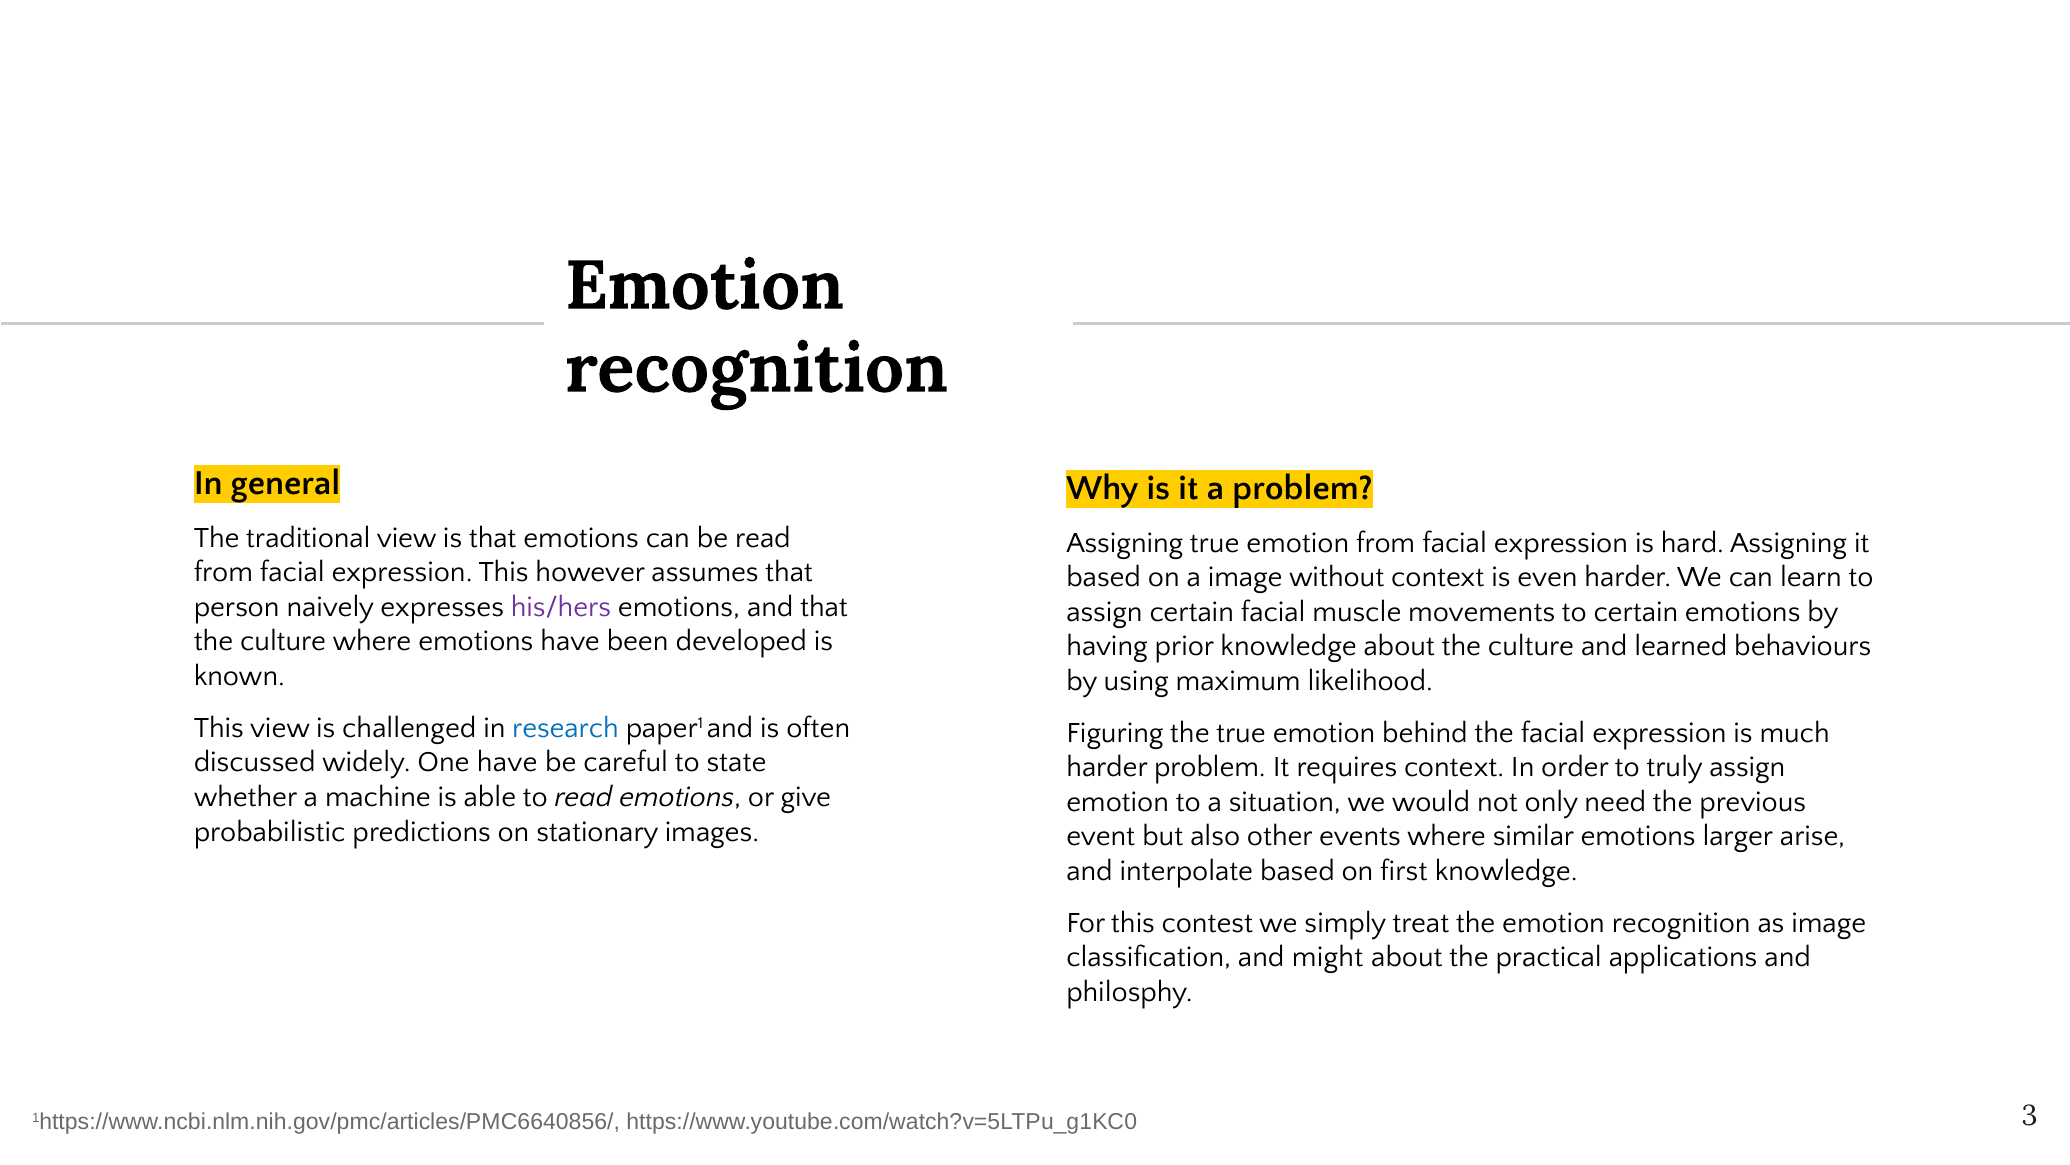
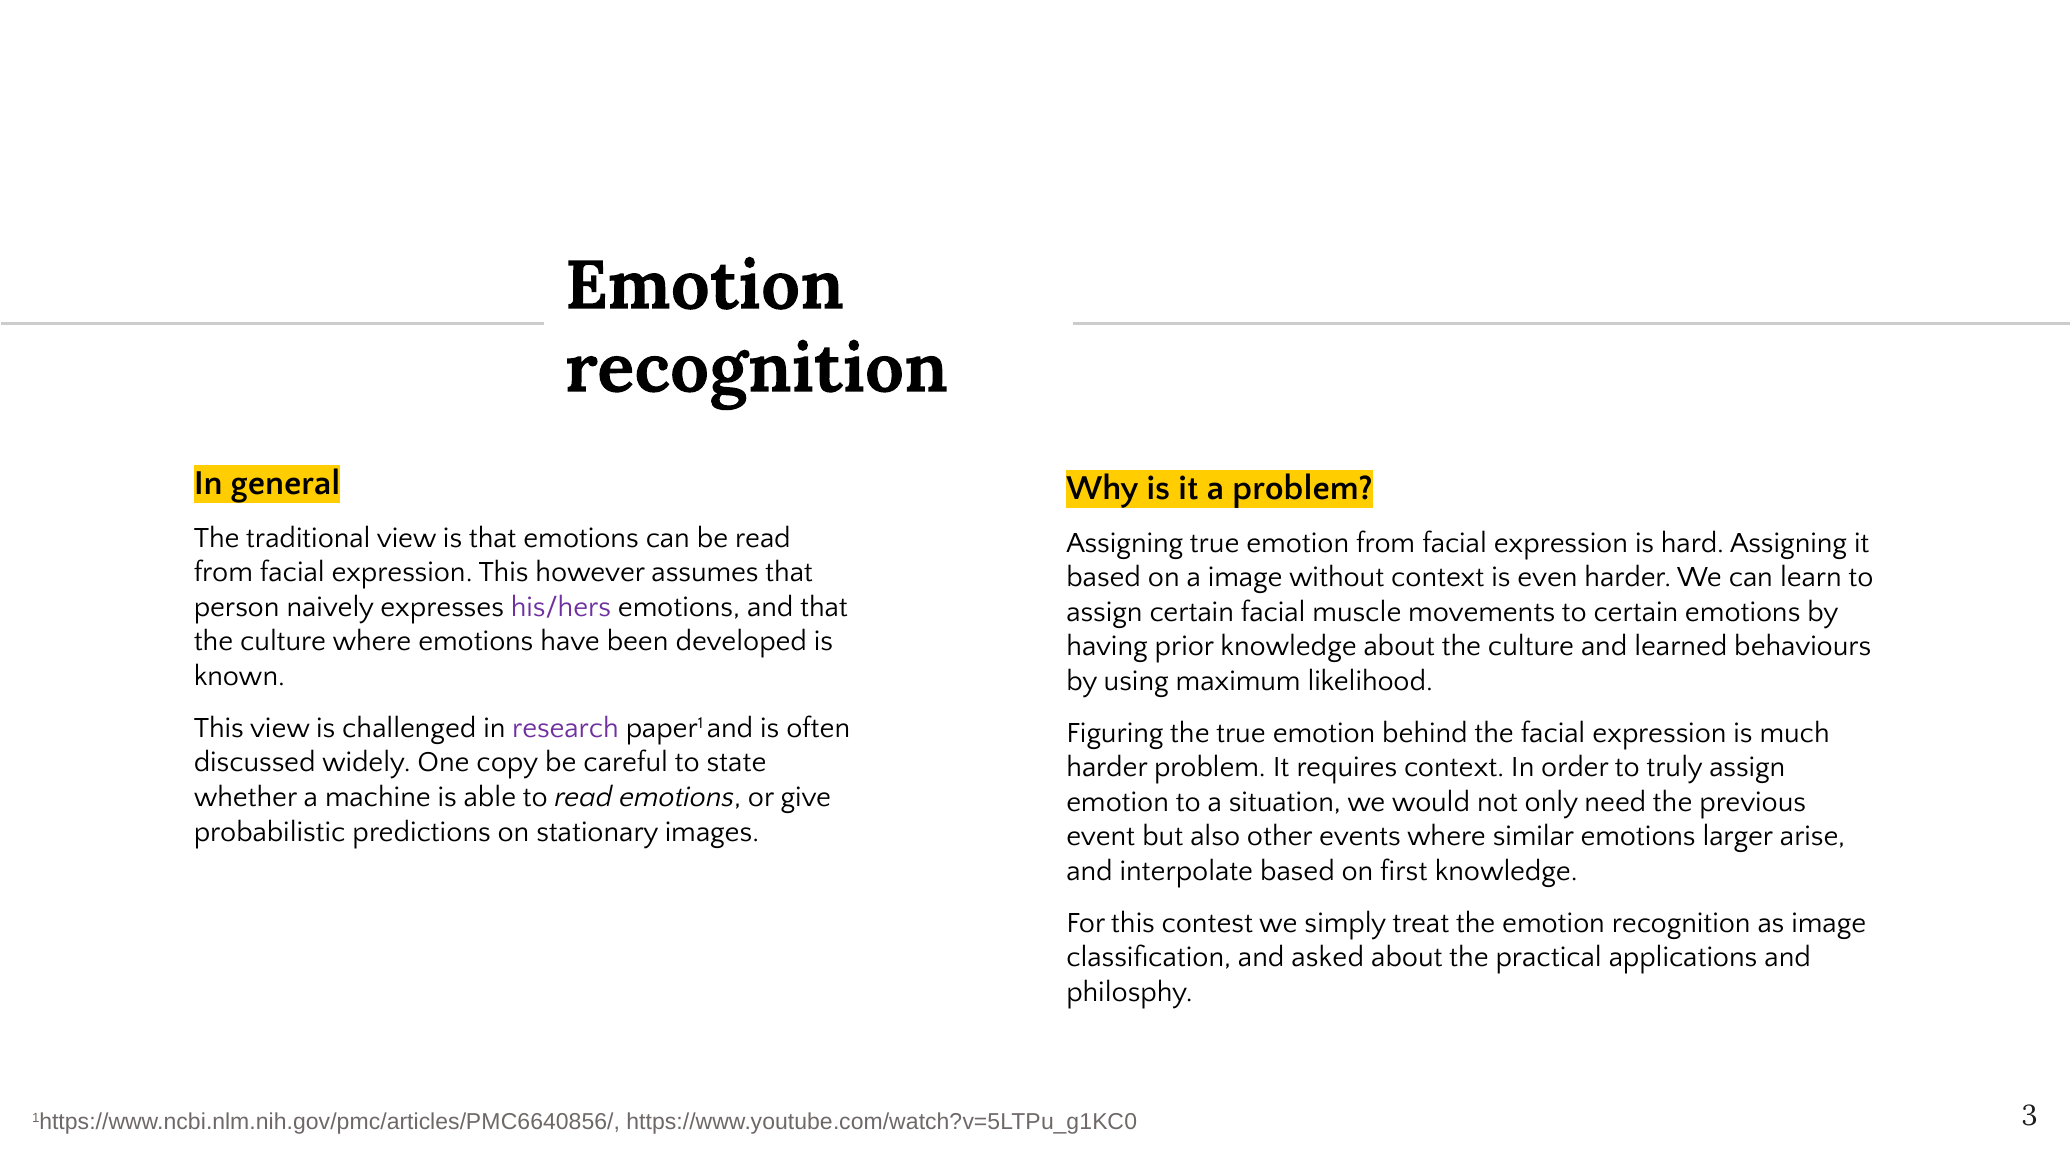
research colour: blue -> purple (566, 728)
One have: have -> copy (507, 762)
might: might -> asked (1328, 957)
